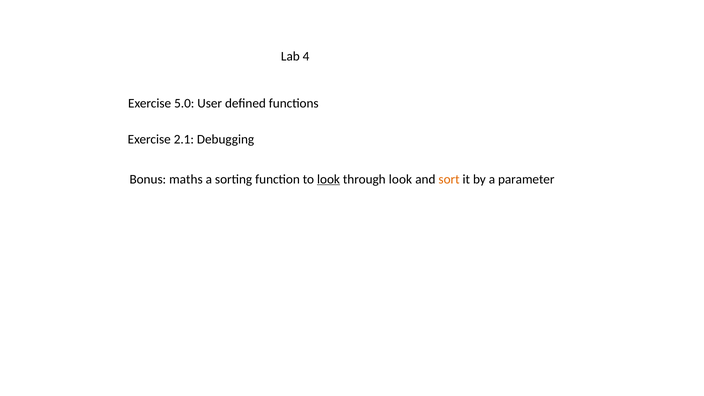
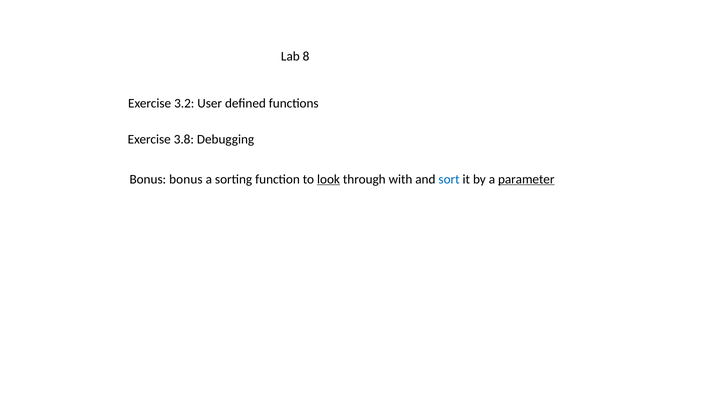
4: 4 -> 8 (306, 57)
5.0: 5.0 -> 3.2 (184, 103)
2.1: 2.1 -> 3.8 (184, 139)
Bonus maths: maths -> bonus (186, 179)
through look: look -> with (401, 179)
sort colour: orange -> blue (449, 179)
parameter underline: none -> present (526, 179)
